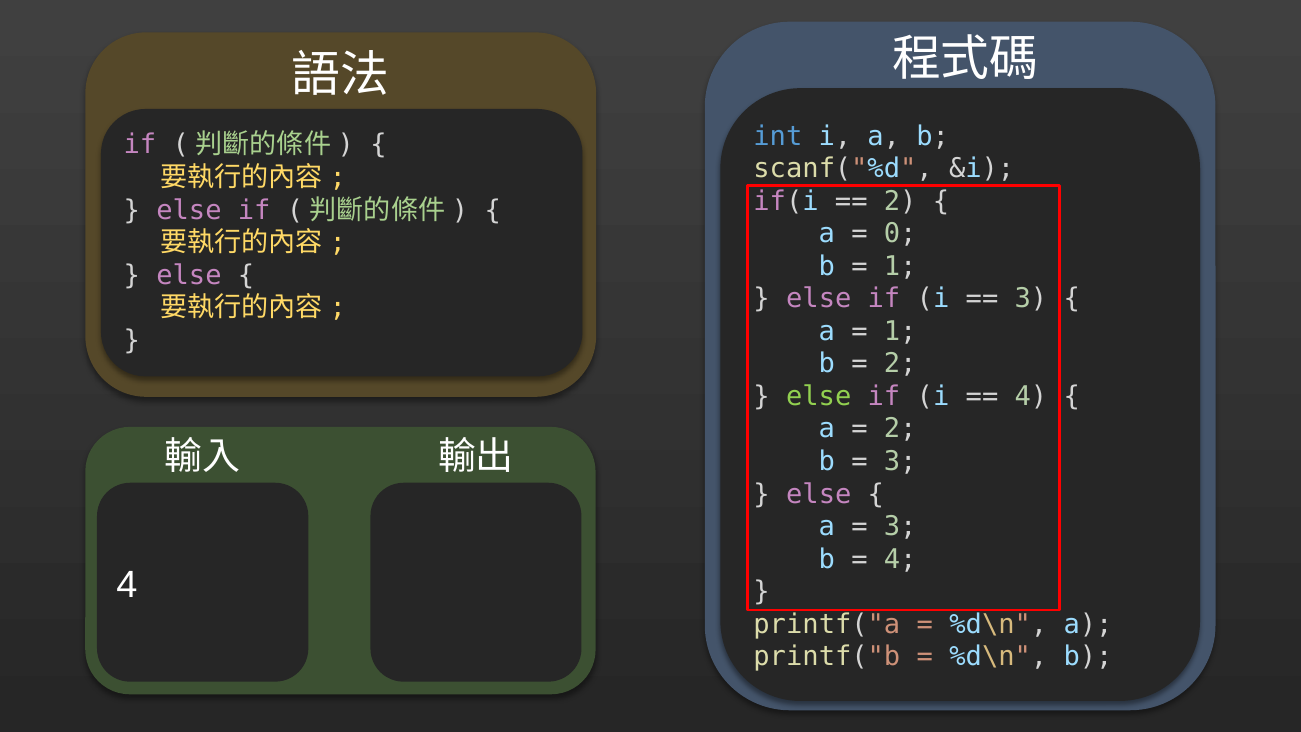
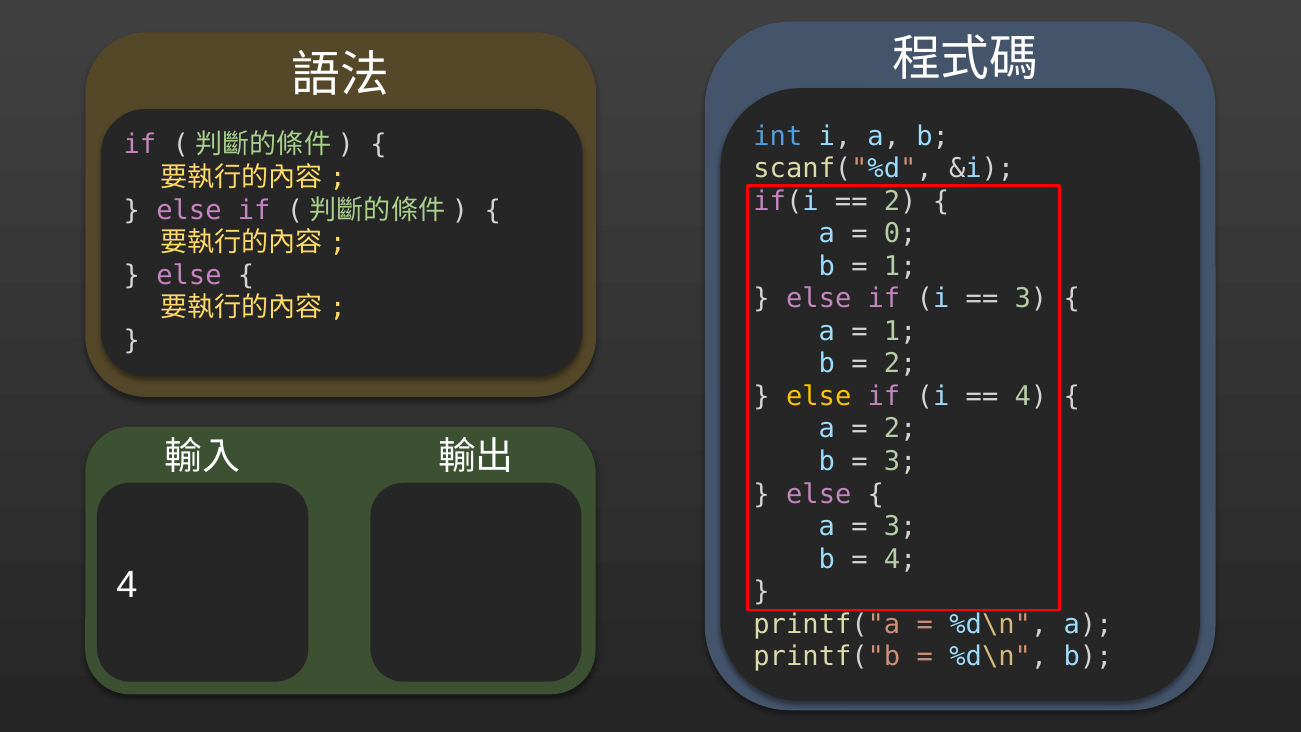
else colour: light green -> yellow (819, 396)
